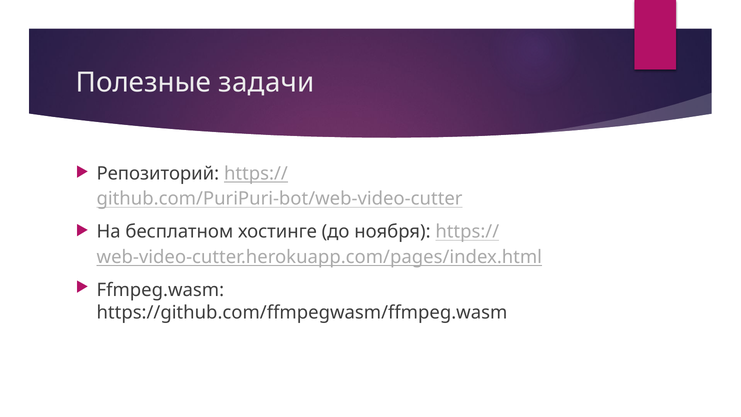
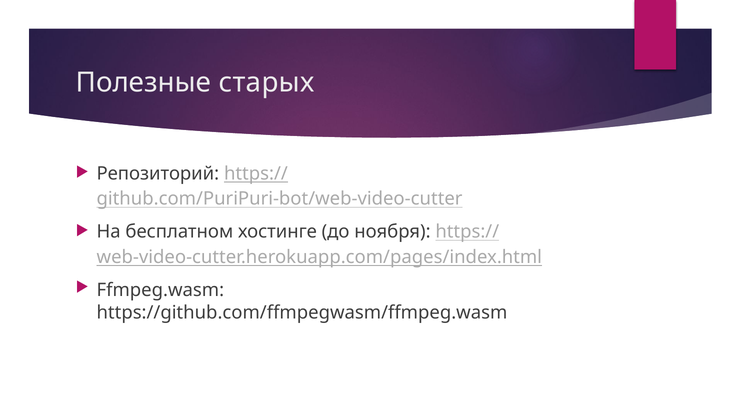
задачи: задачи -> старых (267, 83)
